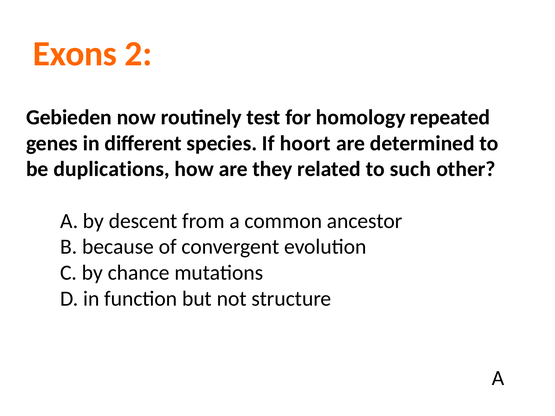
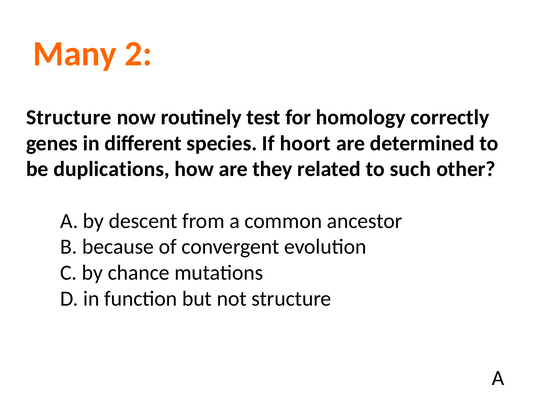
Exons: Exons -> Many (75, 54)
Gebieden: Gebieden -> Structure (69, 117)
repeated: repeated -> correctly (450, 117)
